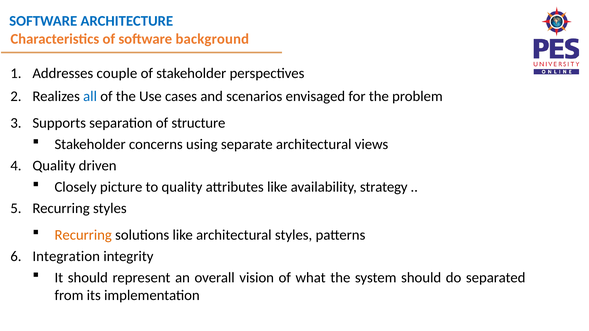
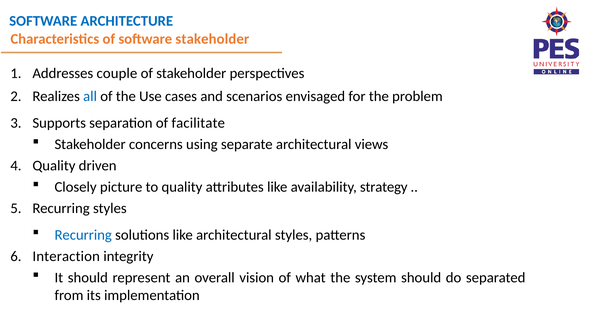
software background: background -> stakeholder (212, 39)
structure: structure -> facilitate (198, 123)
Recurring colour: orange -> blue (83, 235)
Integration: Integration -> Interaction (66, 257)
